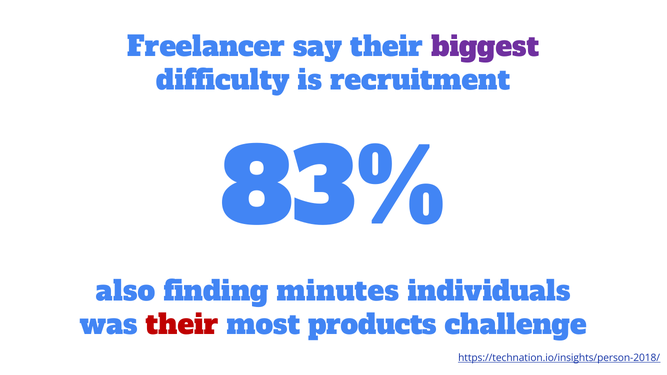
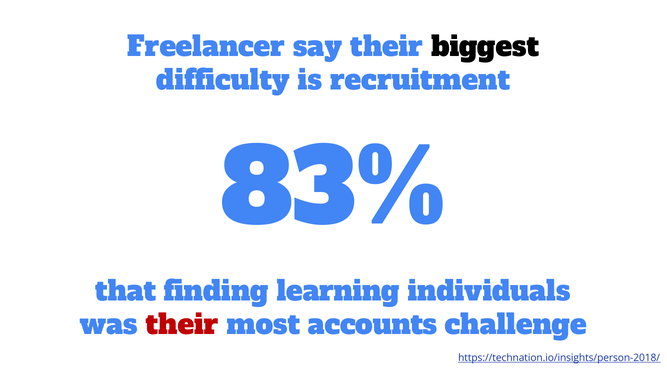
biggest colour: purple -> black (485, 47)
also: also -> that (126, 292)
minutes: minutes -> learning (338, 292)
products: products -> accounts (373, 325)
